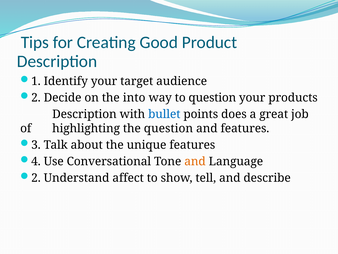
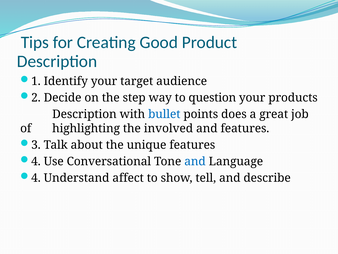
into: into -> step (134, 98)
the question: question -> involved (168, 128)
and colour: orange -> blue (195, 161)
2: 2 -> 4 (36, 178)
